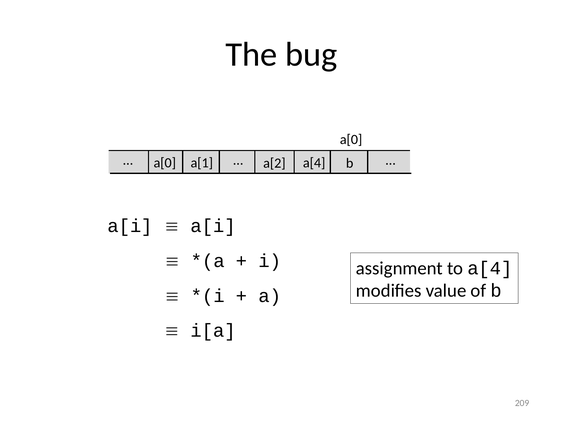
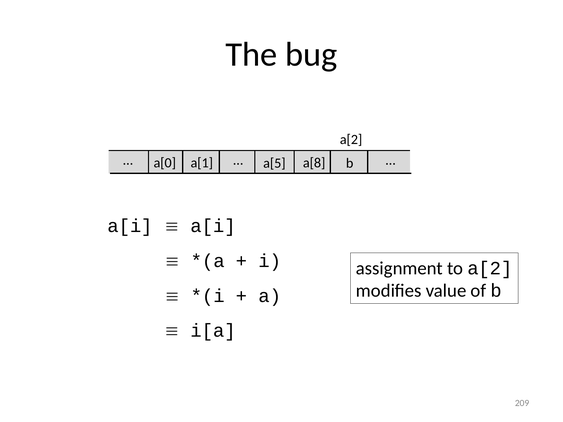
a[0: a[0 -> a[2 (351, 139)
a[2: a[2 -> a[5 (274, 163)
a[1 a[4: a[4 -> a[8 (314, 163)
to a[4: a[4 -> a[2 (490, 268)
